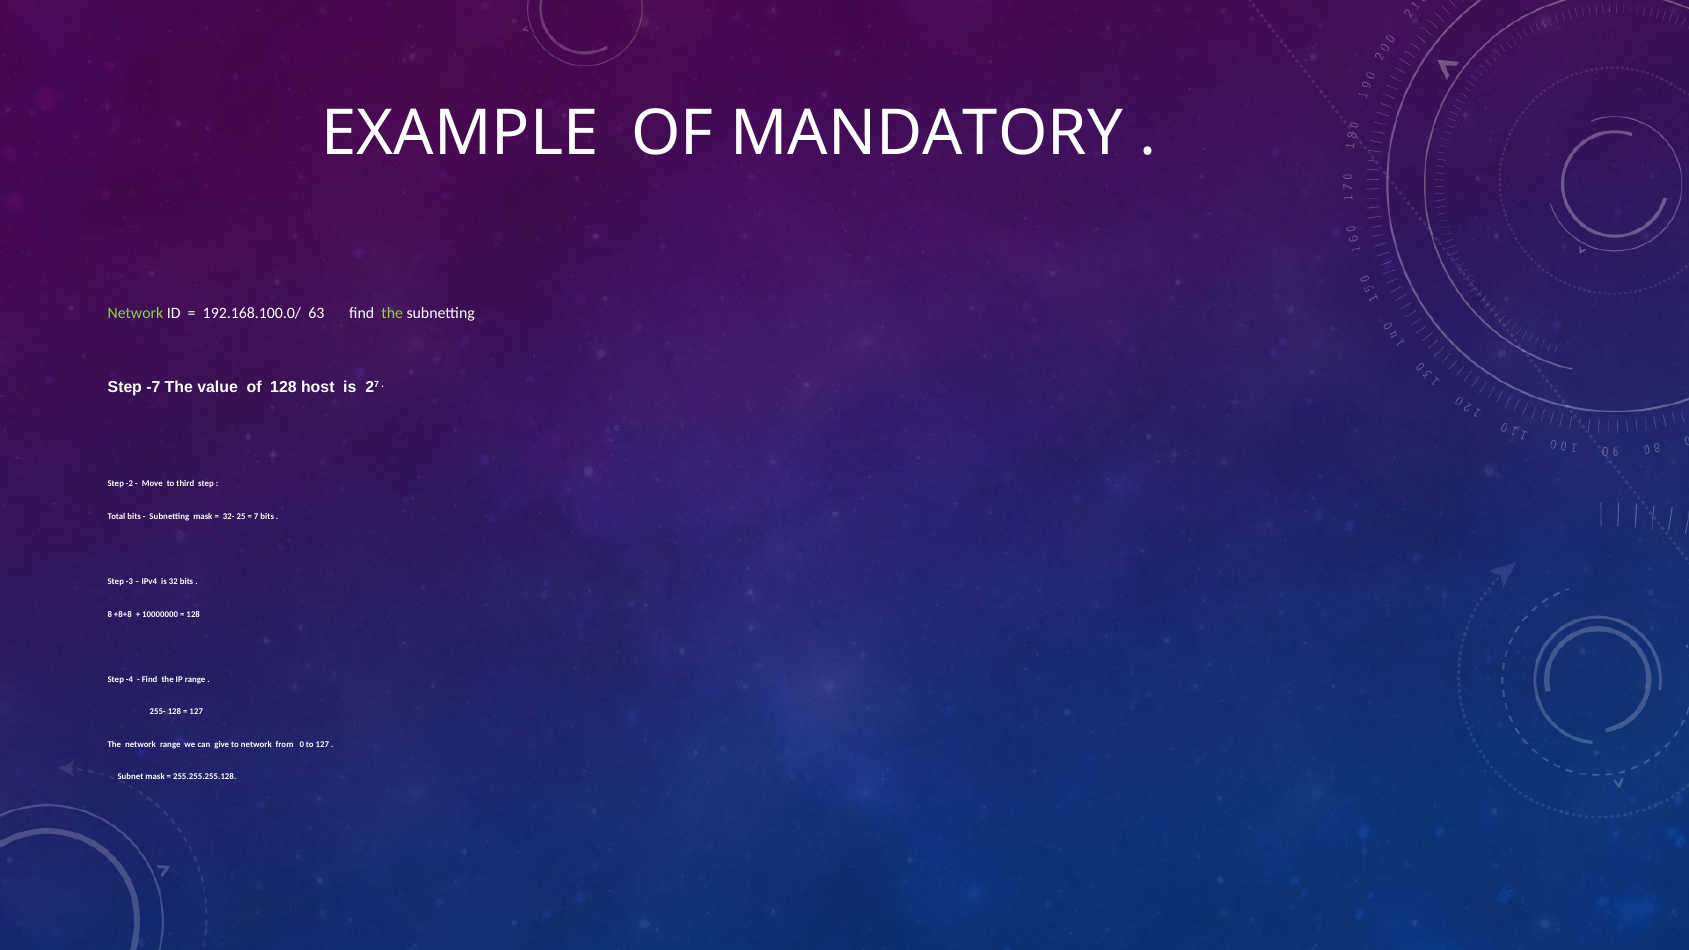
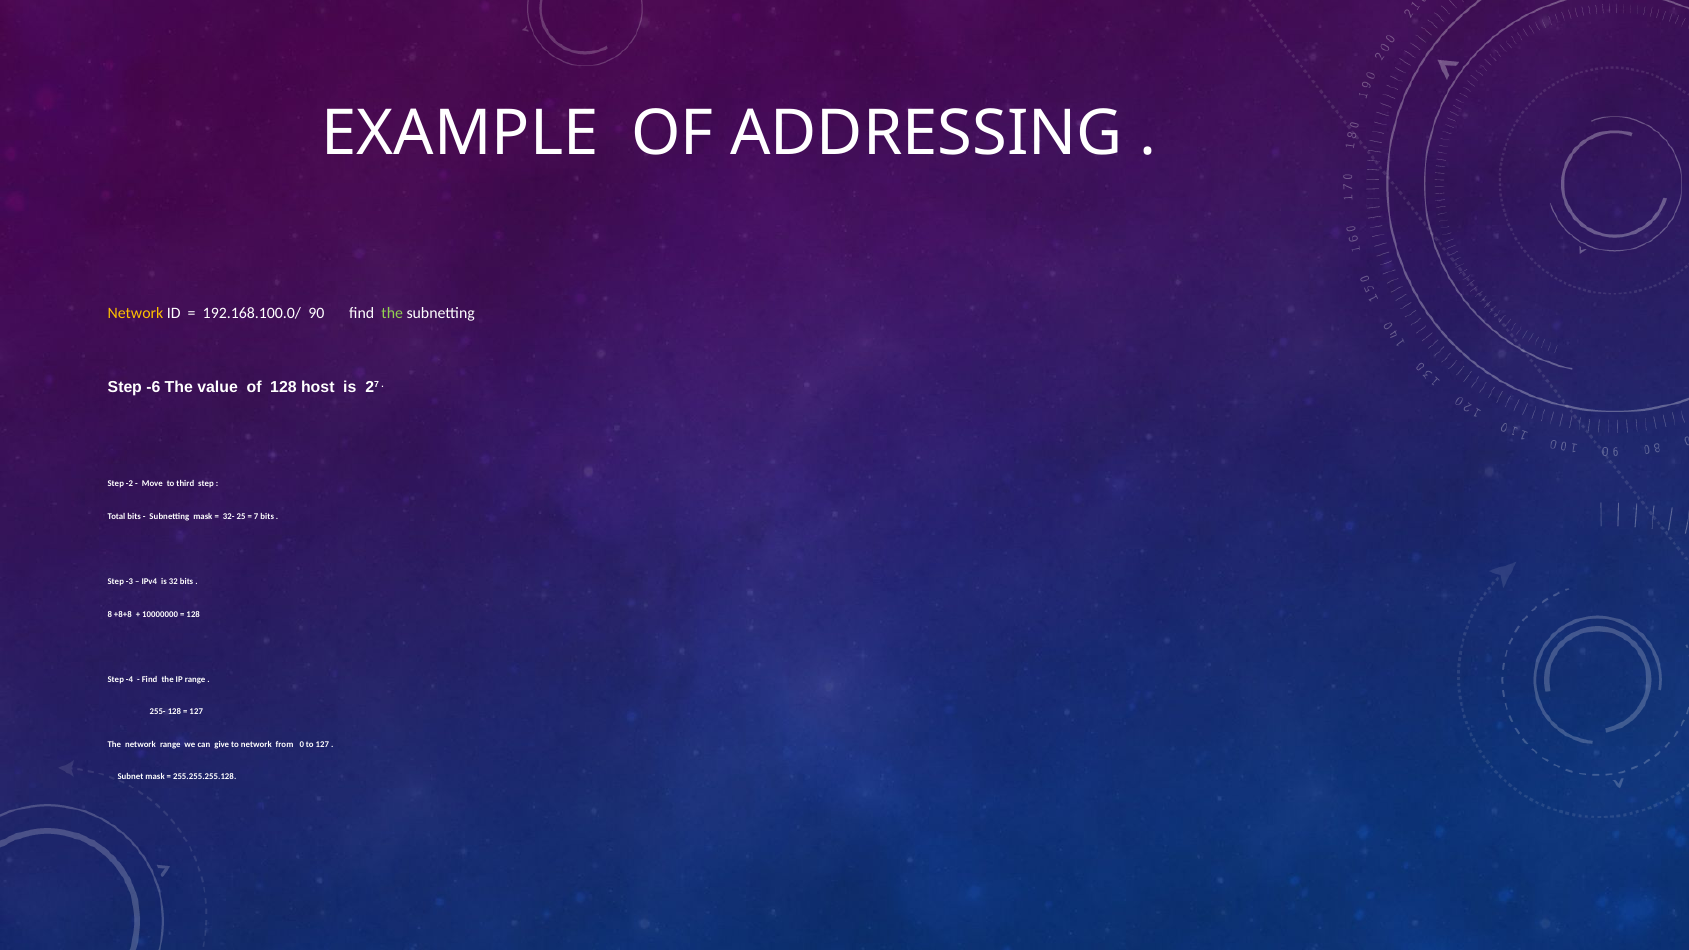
MANDATORY: MANDATORY -> ADDRESSING (927, 134)
Network colour: light green -> yellow (135, 314)
63: 63 -> 90 (316, 314)
-7: -7 -> -6 (153, 387)
